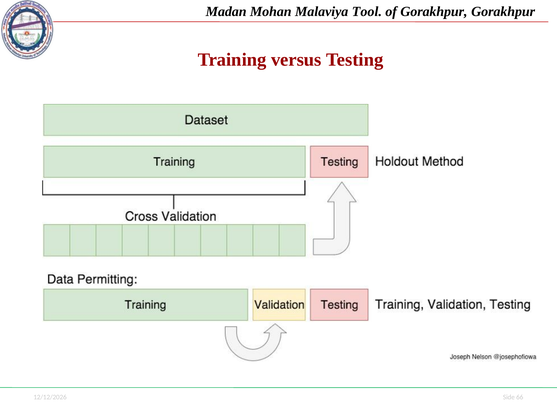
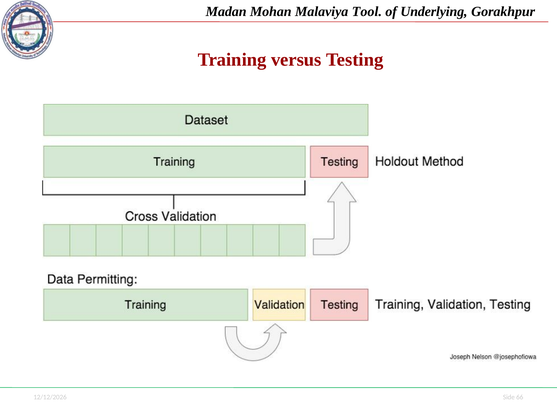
of Gorakhpur: Gorakhpur -> Underlying (434, 12)
